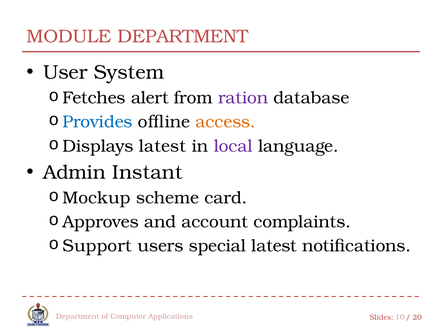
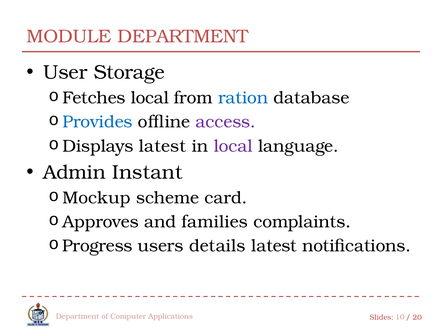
System: System -> Storage (129, 72)
Fetches alert: alert -> local (150, 98)
ration colour: purple -> blue (243, 98)
access colour: orange -> purple (226, 122)
account: account -> families (215, 222)
Support: Support -> Progress (97, 246)
special: special -> details (217, 246)
